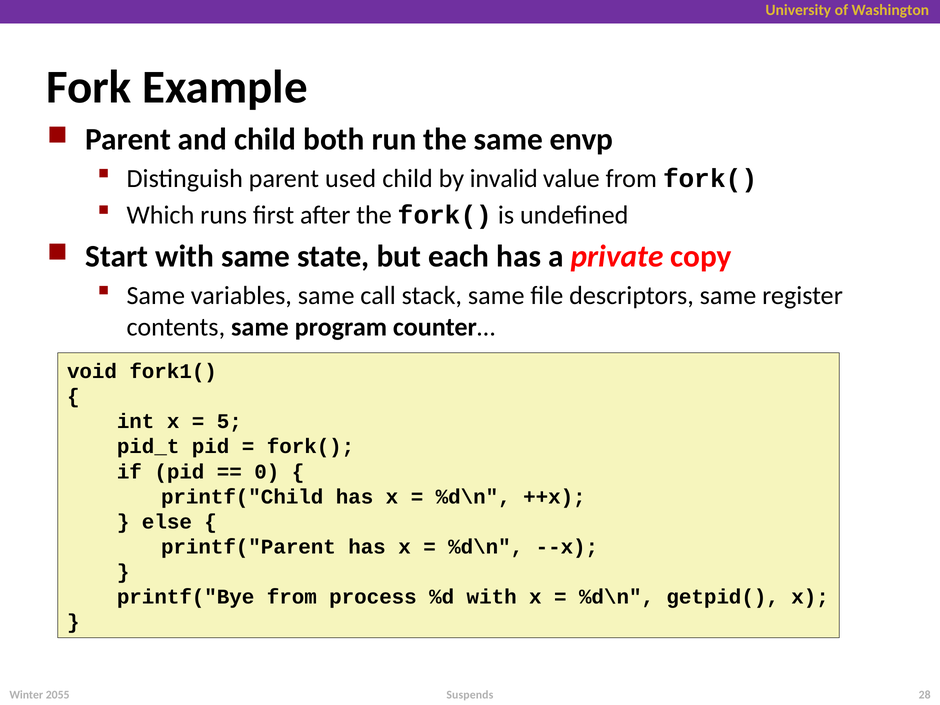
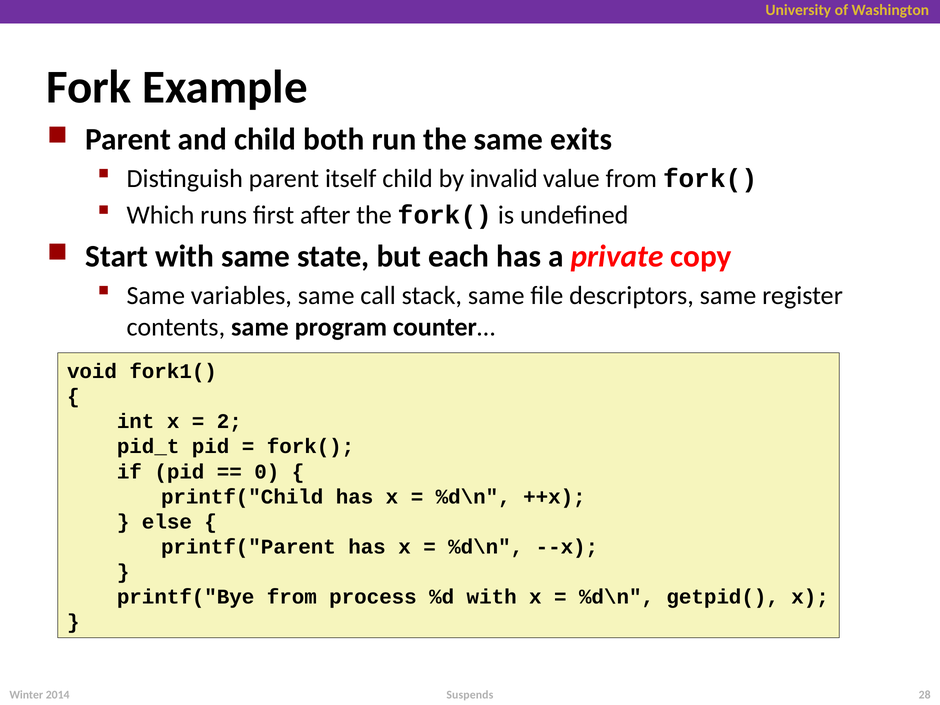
envp: envp -> exits (581, 139)
used: used -> itself (351, 179)
5: 5 -> 2 (229, 422)
2055: 2055 -> 2014 (58, 695)
